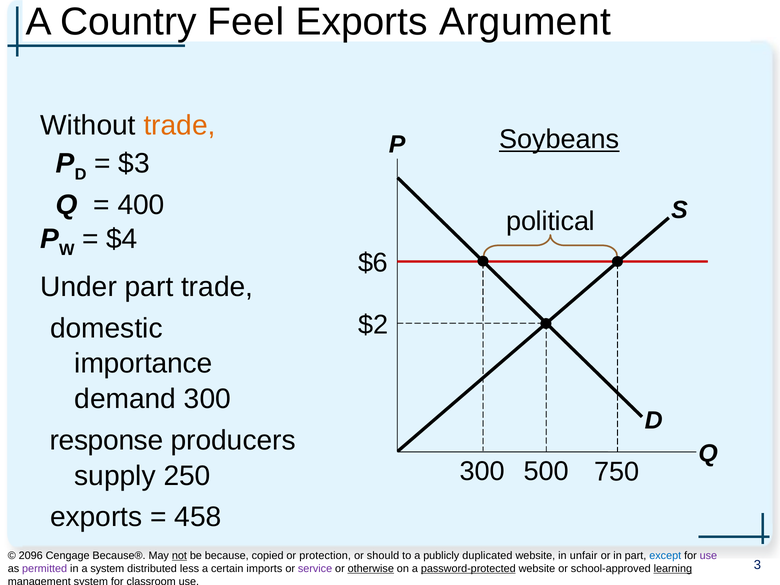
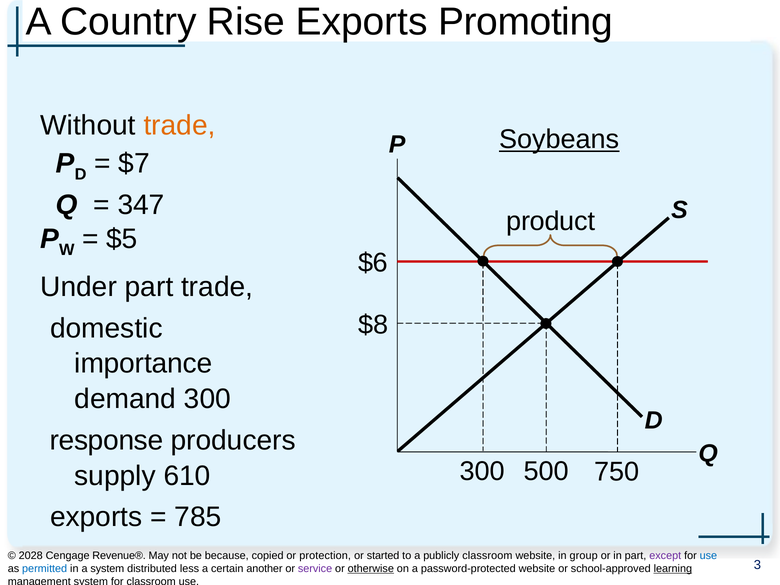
Feel: Feel -> Rise (246, 22)
Argument: Argument -> Promoting (525, 22)
$3: $3 -> $7 (134, 163)
400: 400 -> 347 (141, 205)
political: political -> product (551, 221)
$4: $4 -> $5 (122, 239)
$2: $2 -> $8 (373, 325)
250: 250 -> 610 (187, 476)
458: 458 -> 785 (198, 517)
2096: 2096 -> 2028 (31, 556)
Because®: Because® -> Revenue® (119, 556)
not underline: present -> none (179, 556)
should: should -> started (383, 556)
publicly duplicated: duplicated -> classroom (487, 556)
unfair: unfair -> group (584, 556)
except colour: blue -> purple (665, 556)
use colour: purple -> blue (708, 556)
permitted colour: purple -> blue (45, 569)
imports: imports -> another (264, 569)
password-protected underline: present -> none (468, 569)
